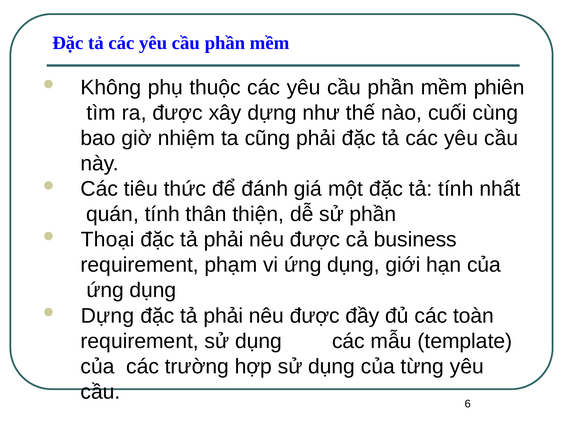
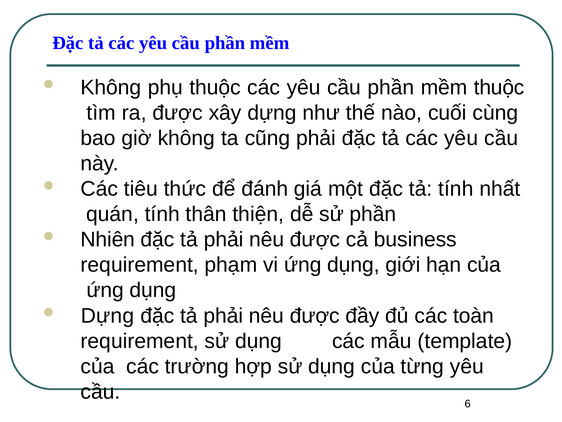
mềm phiên: phiên -> thuộc (499, 87)
giờ nhiệm: nhiệm -> không (186, 138)
Thoại: Thoại -> Nhiên (108, 239)
